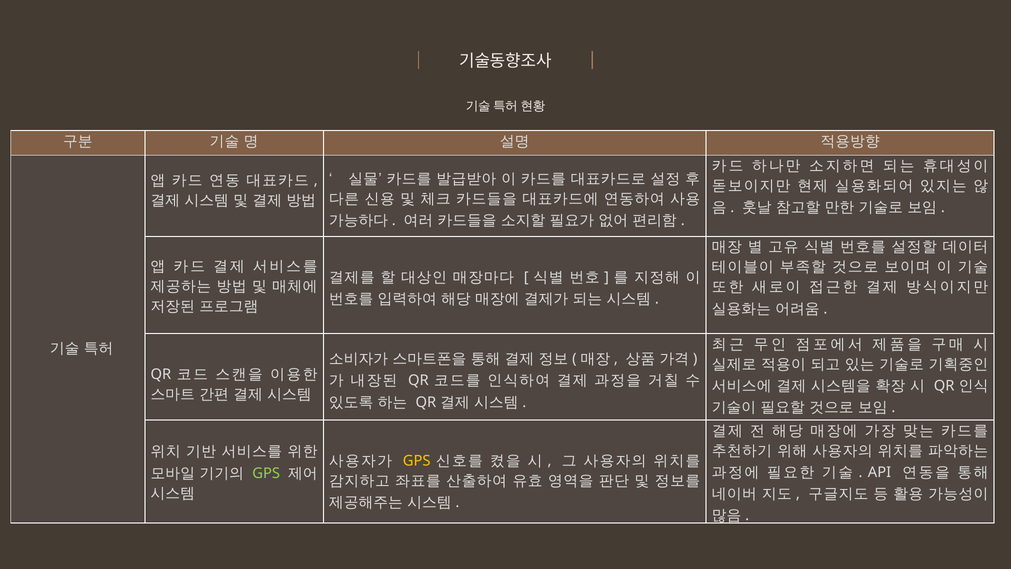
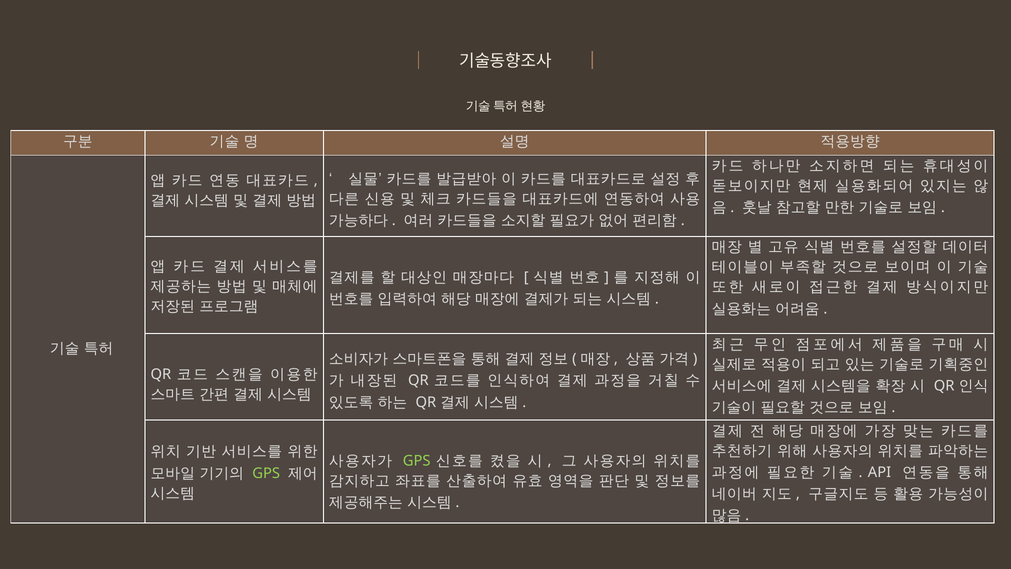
GPS colour: yellow -> light green (417, 461)
